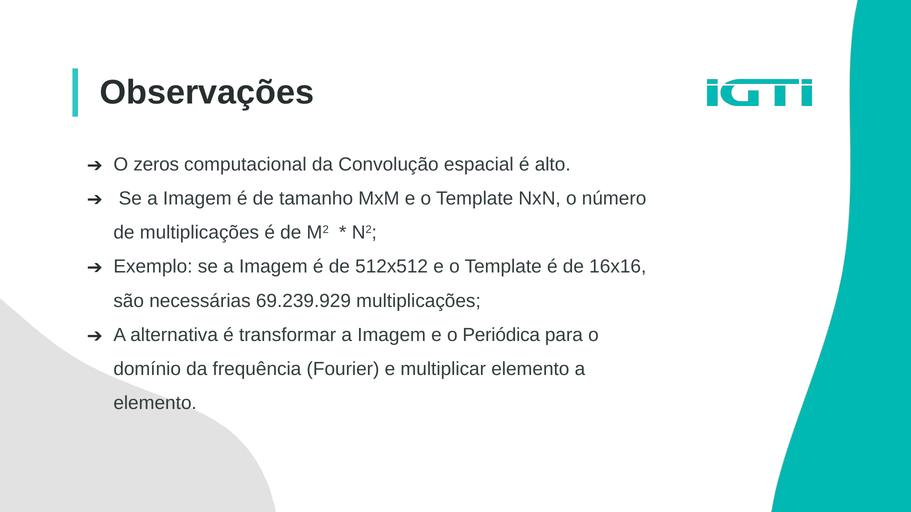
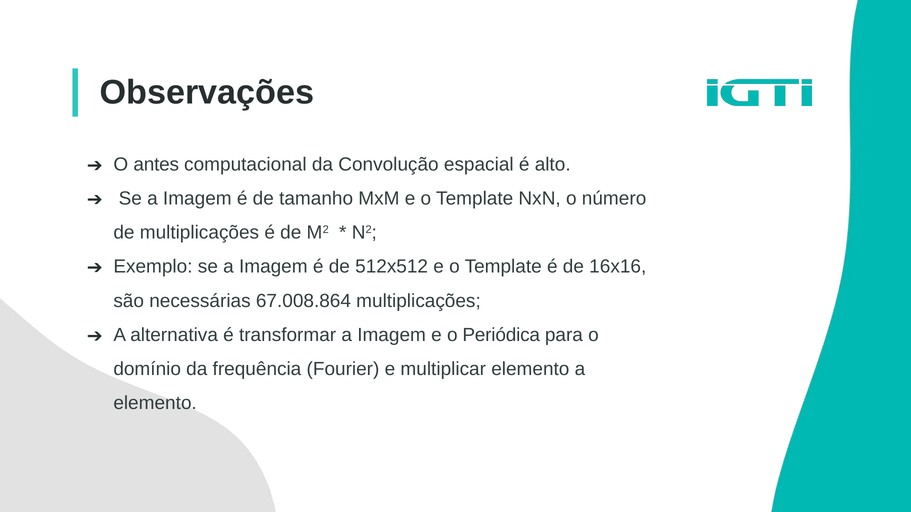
zeros: zeros -> antes (156, 164)
69.239.929: 69.239.929 -> 67.008.864 (303, 301)
